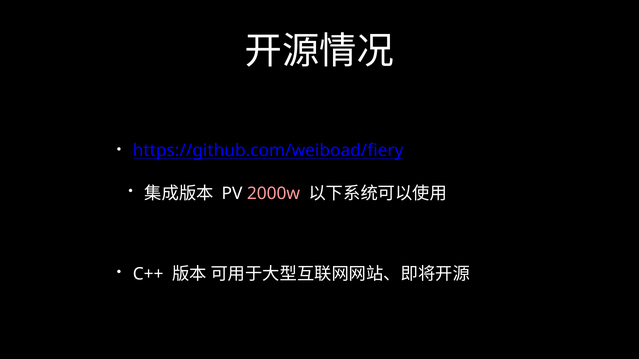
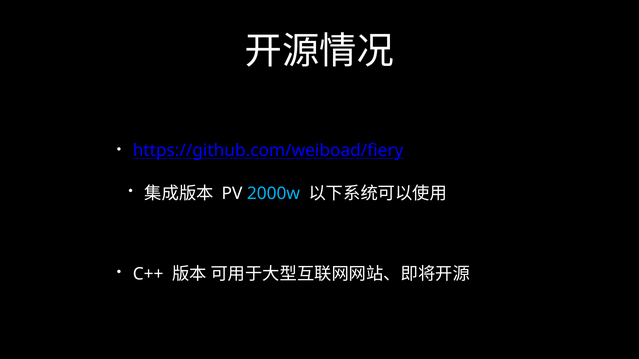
2000w colour: pink -> light blue (273, 194)
